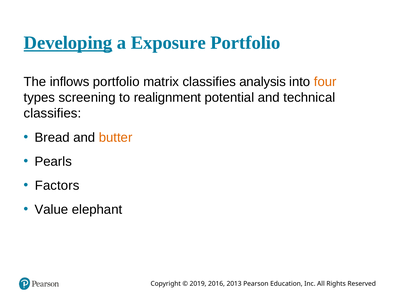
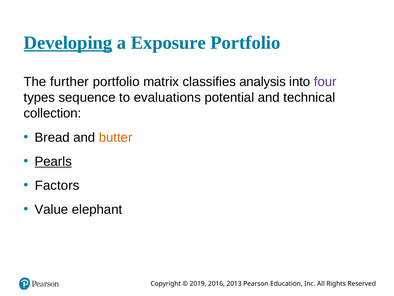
inflows: inflows -> further (70, 82)
four colour: orange -> purple (325, 82)
screening: screening -> sequence (87, 97)
realignment: realignment -> evaluations (167, 97)
classifies: classifies -> collection (52, 113)
Pearls underline: none -> present (53, 161)
